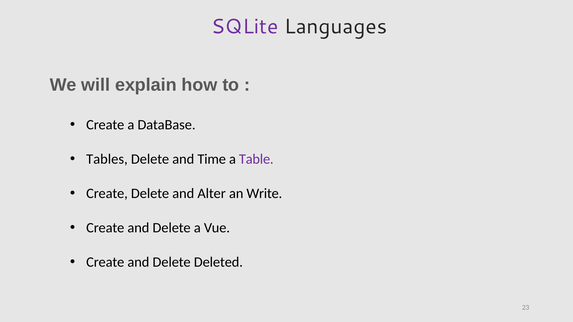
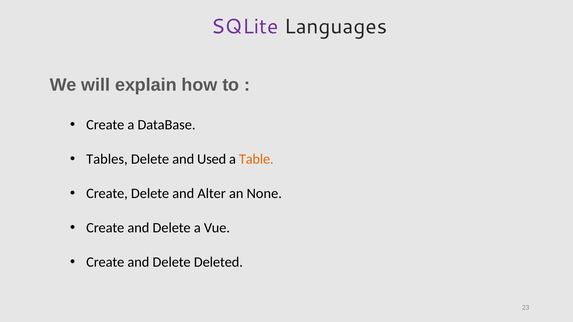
Time: Time -> Used (212, 159)
Table colour: purple -> orange (256, 159)
Write: Write -> None (264, 194)
